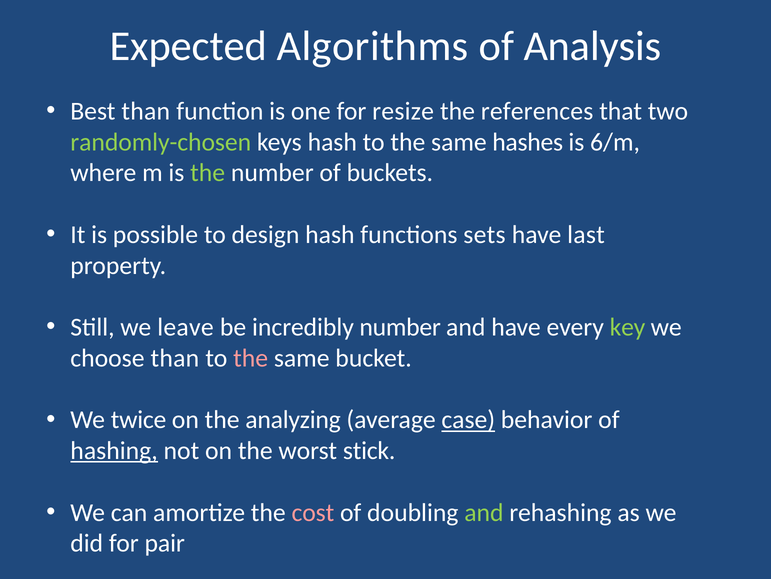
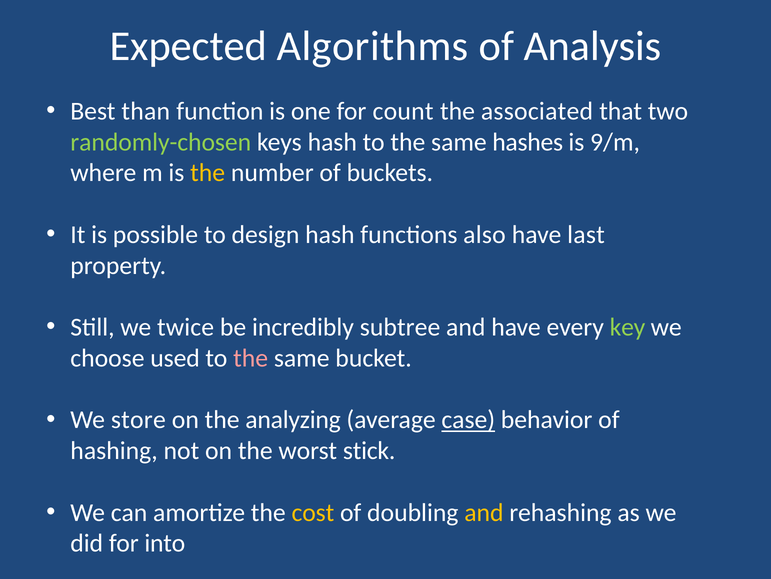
resize: resize -> count (403, 111)
references: references -> associated (537, 111)
6/m: 6/m -> 9/m (615, 142)
the colour: light green -> yellow (208, 173)
sets: sets -> also (484, 234)
leave: leave -> twice (186, 327)
incredibly number: number -> subtree (400, 327)
choose than: than -> used (175, 358)
twice: twice -> store (138, 419)
hashing underline: present -> none (114, 450)
cost colour: pink -> yellow (313, 512)
and colour: light green -> yellow (484, 512)
pair: pair -> into (165, 543)
